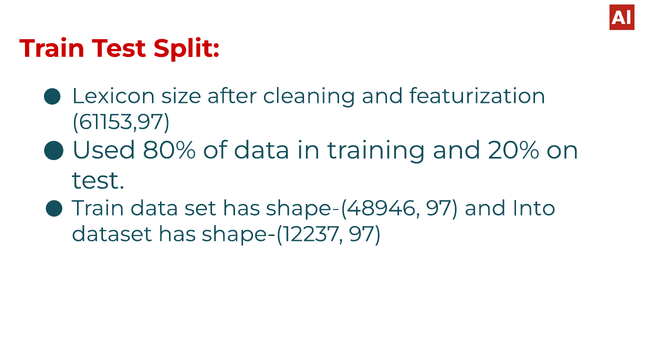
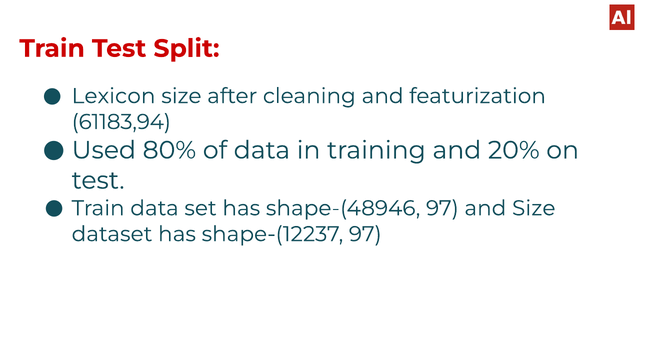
61153,97: 61153,97 -> 61183,94 (121, 122)
and Into: Into -> Size (534, 209)
